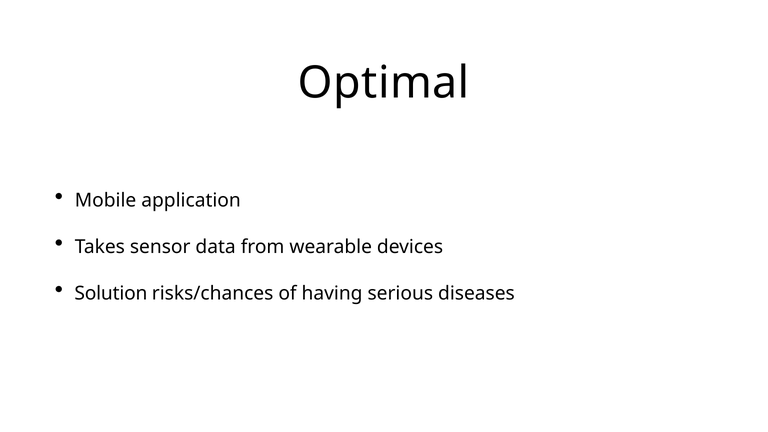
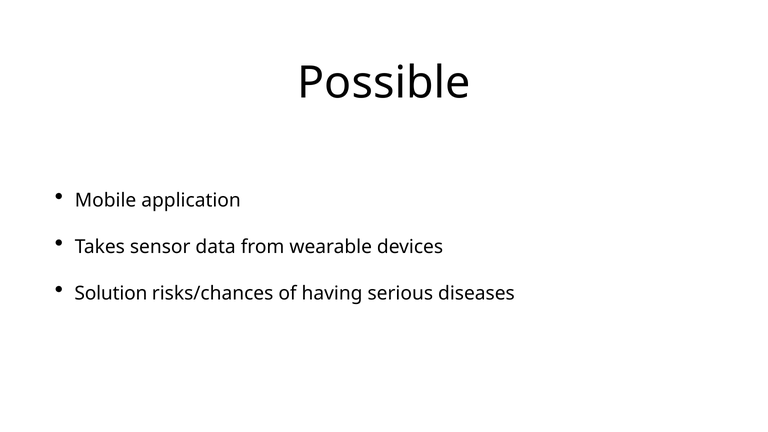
Optimal: Optimal -> Possible (384, 83)
